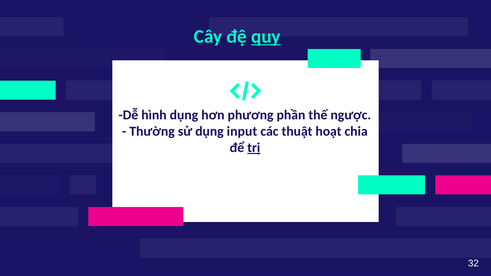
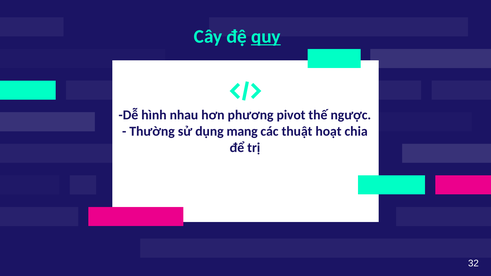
hình dụng: dụng -> nhau (184, 115)
phần: phần -> pivot (291, 115)
input: input -> mang (242, 131)
trị underline: present -> none (254, 148)
